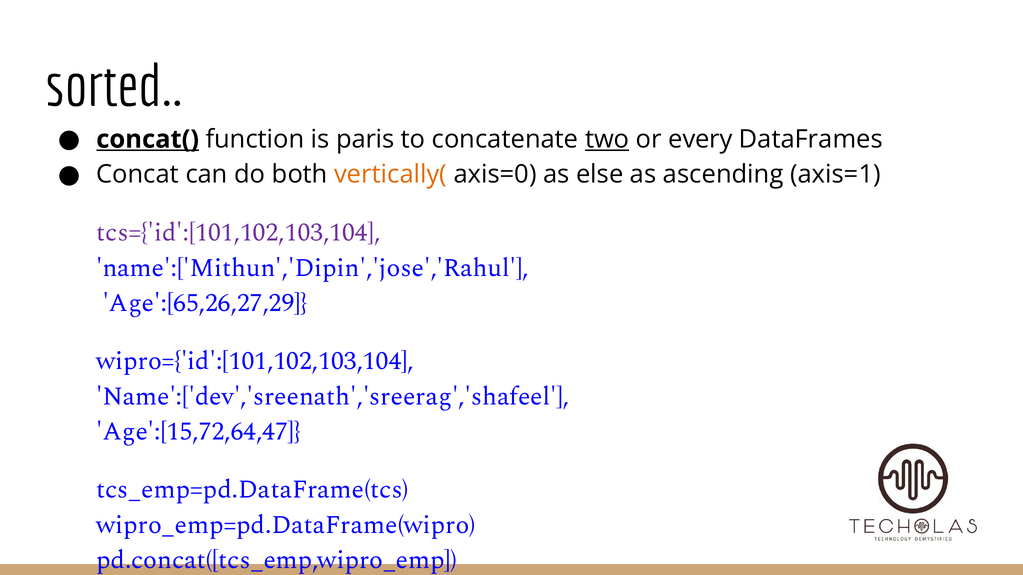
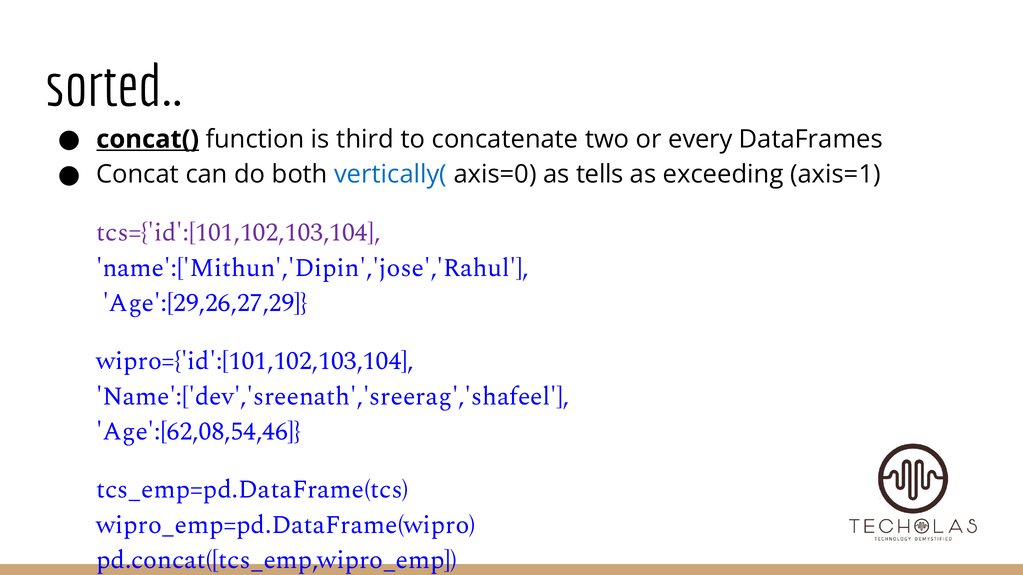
paris: paris -> third (365, 139)
two underline: present -> none (607, 139)
vertically( colour: orange -> blue (391, 175)
else: else -> tells (600, 175)
ascending: ascending -> exceeding (723, 175)
Age':[65,26,27,29: Age':[65,26,27,29 -> Age':[29,26,27,29 (205, 303)
Age':[15,72,64,47: Age':[15,72,64,47 -> Age':[62,08,54,46 (198, 432)
